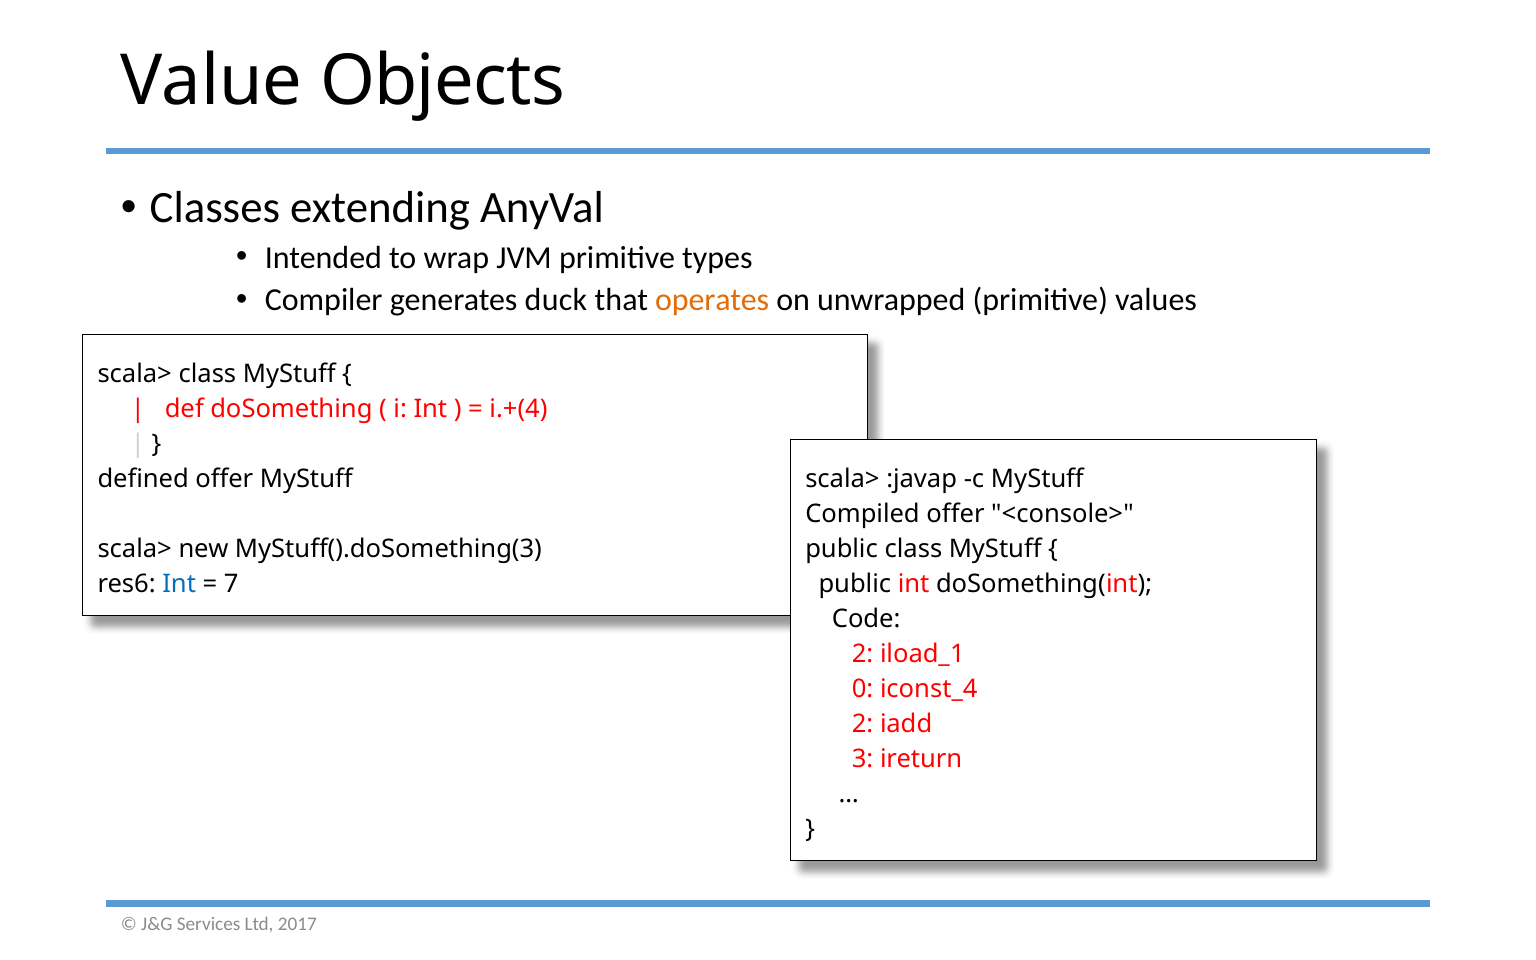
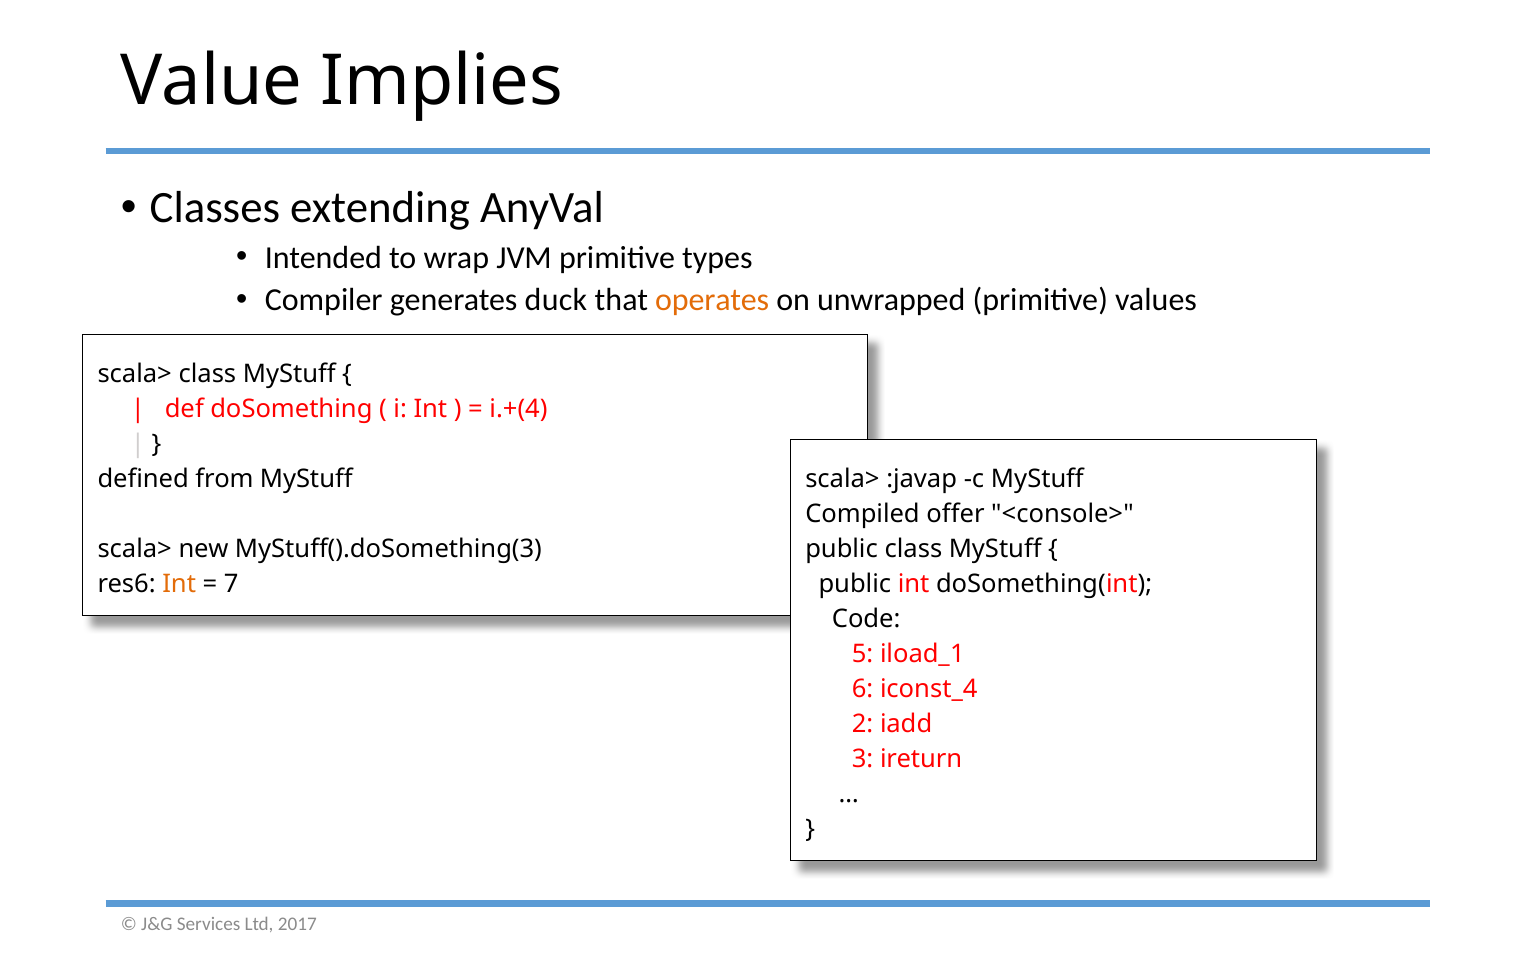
Objects: Objects -> Implies (442, 82)
defined offer: offer -> from (224, 479)
Int colour: blue -> orange (179, 584)
2: 2 -> 5 (863, 654)
0: 0 -> 6 (863, 689)
